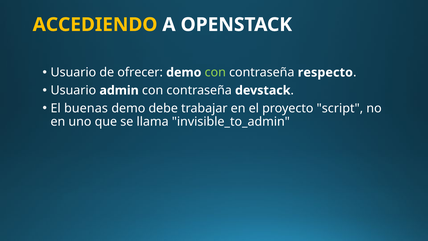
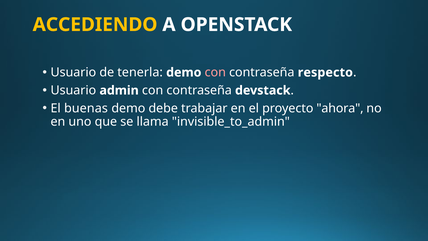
ofrecer: ofrecer -> tenerla (140, 72)
con colour: light green -> pink (215, 72)
script: script -> ahora (340, 108)
